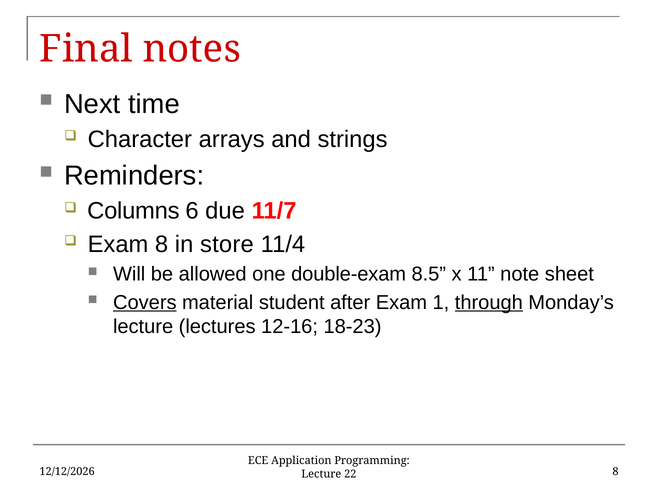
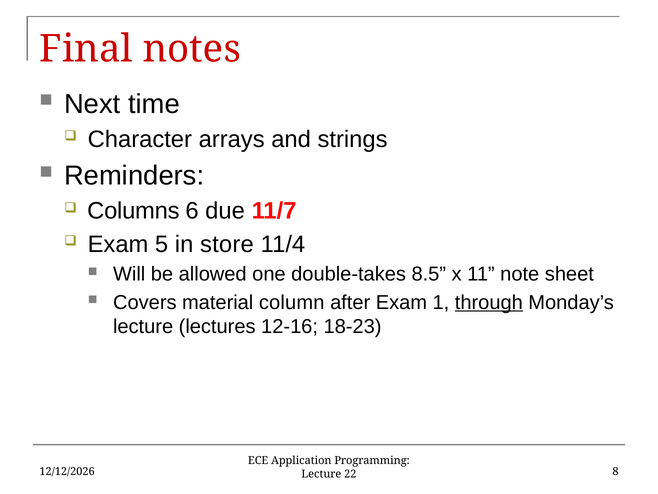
Exam 8: 8 -> 5 (162, 244)
double-exam: double-exam -> double-takes (349, 274)
Covers underline: present -> none (145, 302)
student: student -> column (292, 302)
